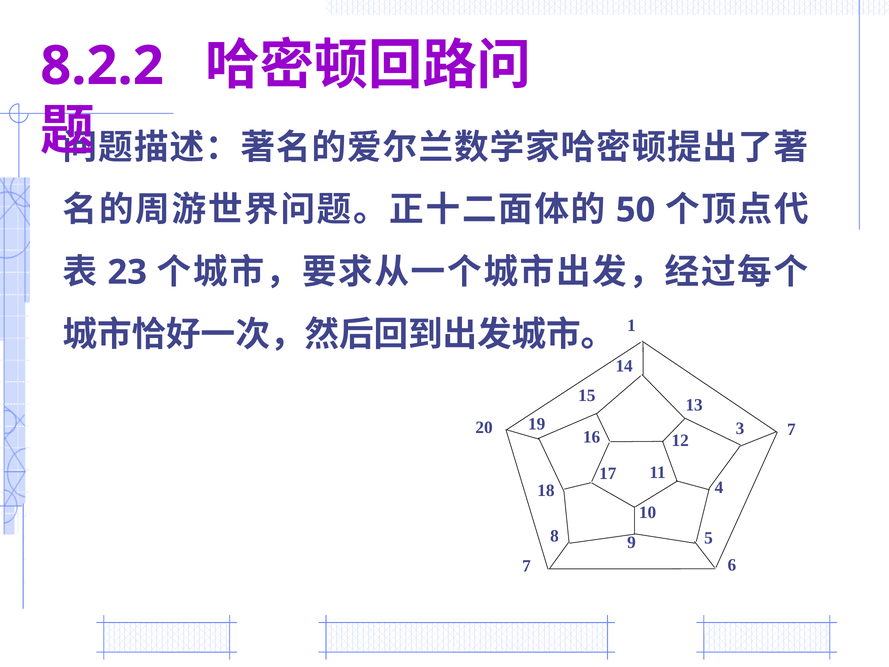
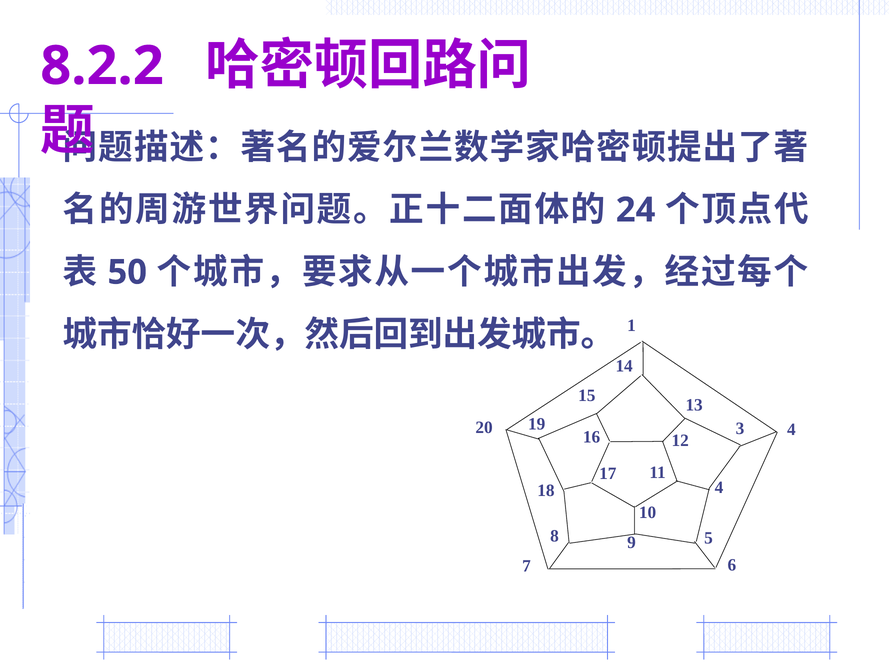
50: 50 -> 24 (636, 210)
23: 23 -> 50 (127, 272)
20 7: 7 -> 4 (791, 430)
